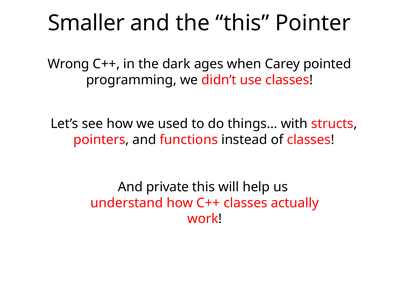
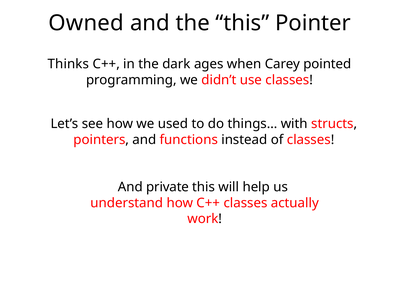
Smaller: Smaller -> Owned (86, 23)
Wrong: Wrong -> Thinks (68, 64)
